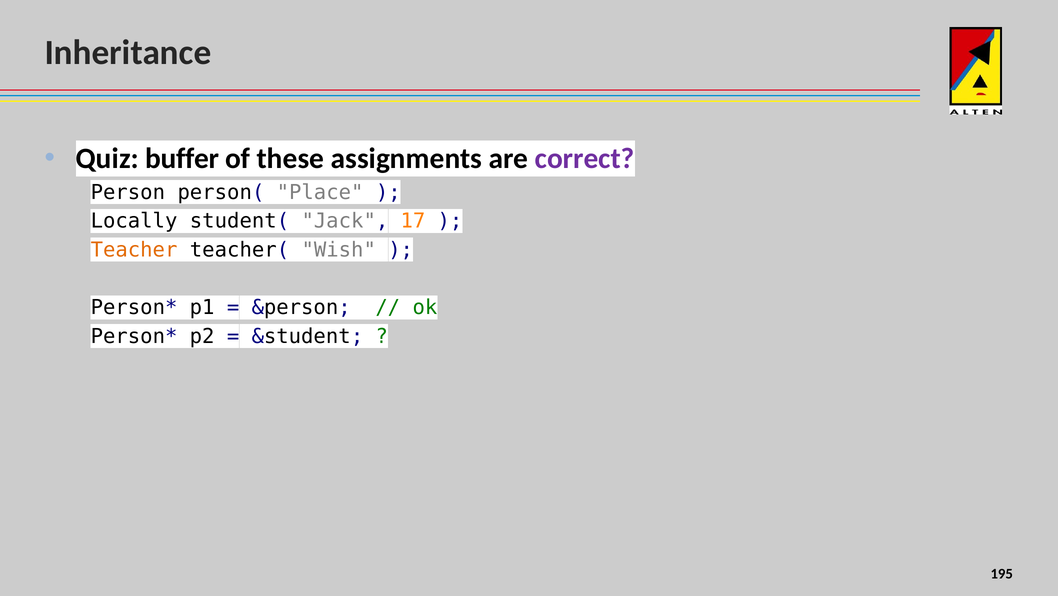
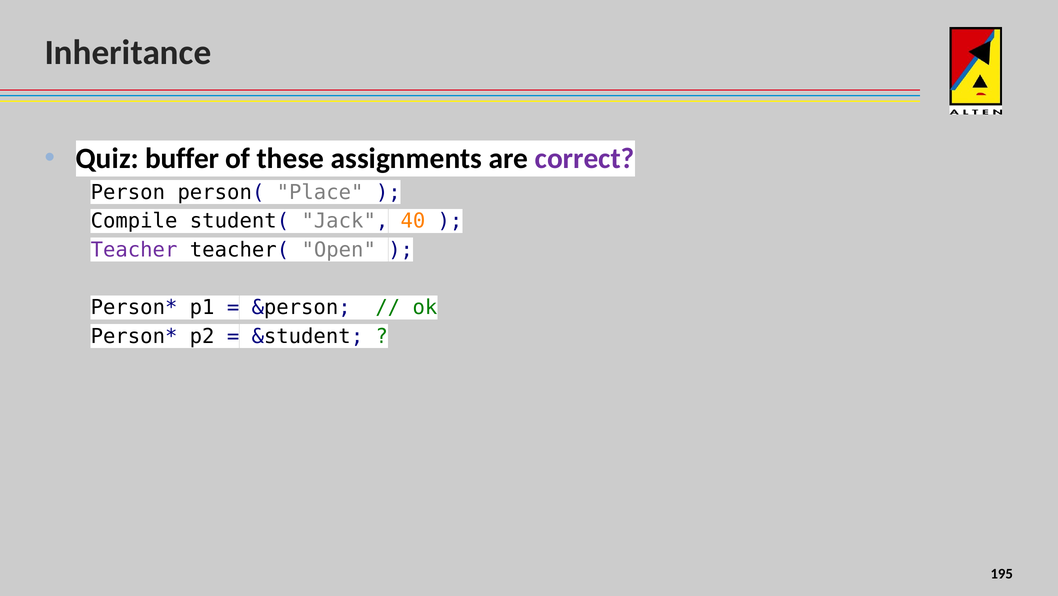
Locally: Locally -> Compile (134, 221)
17: 17 -> 40 (413, 221)
Teacher colour: orange -> purple (134, 250)
Wish: Wish -> Open (339, 250)
